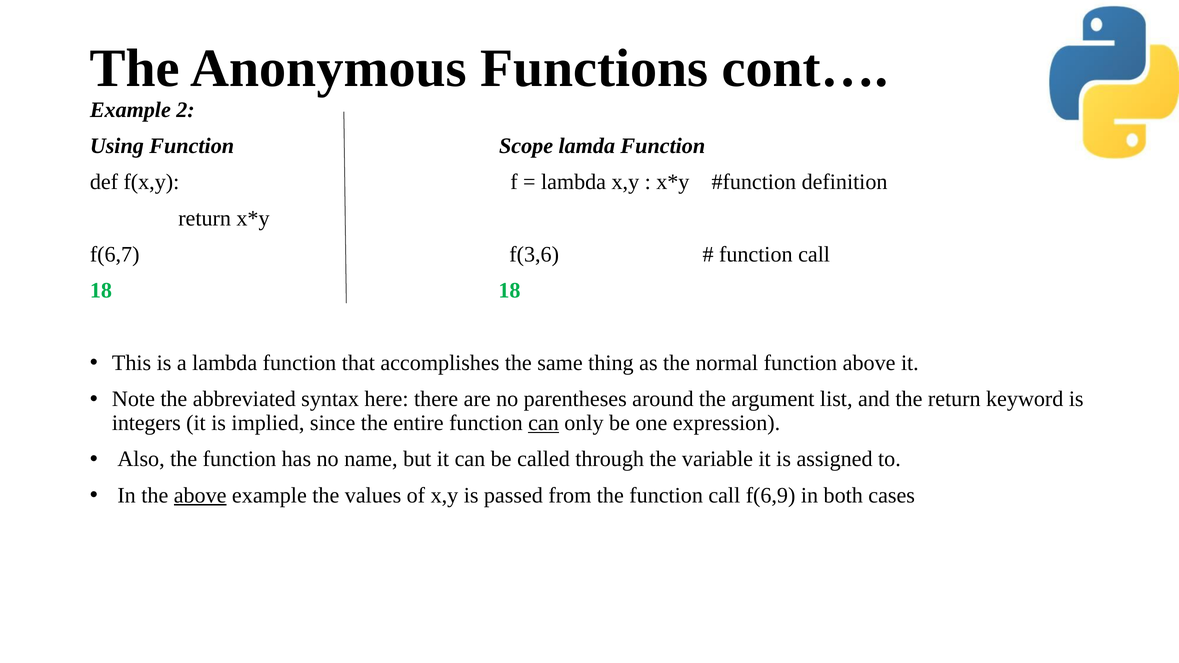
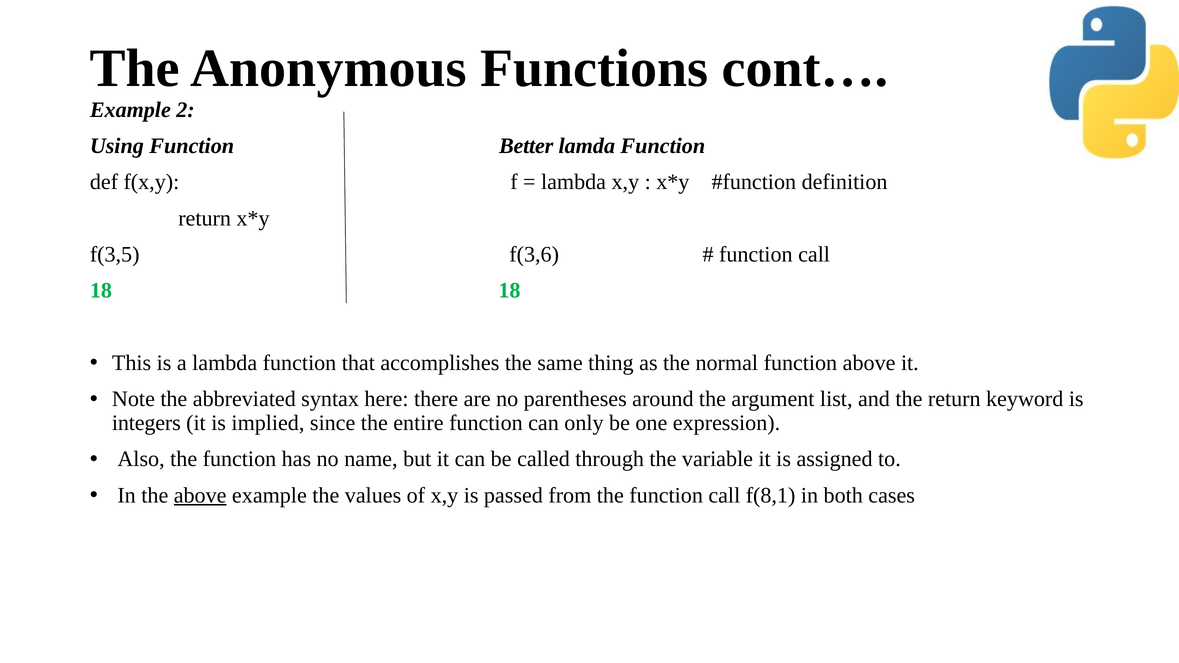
Scope: Scope -> Better (526, 146)
f(6,7: f(6,7 -> f(3,5 (115, 255)
can underline: present -> none (543, 423)
f(6,9: f(6,9 -> f(8,1 (771, 495)
